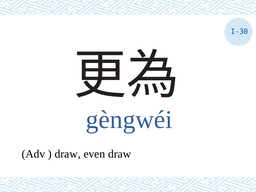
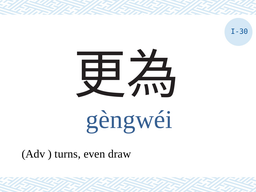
draw: draw -> turns (68, 154)
